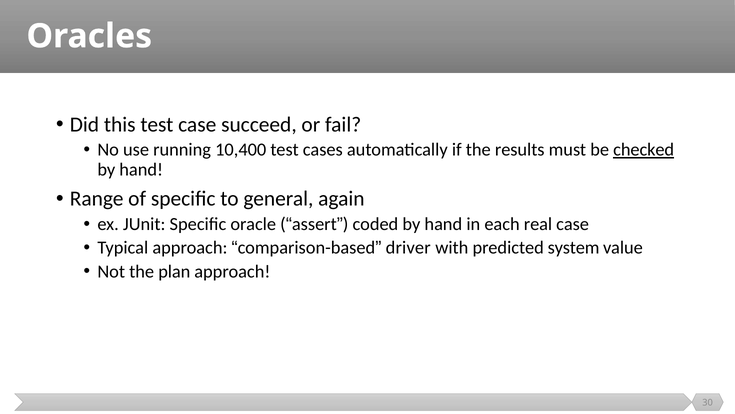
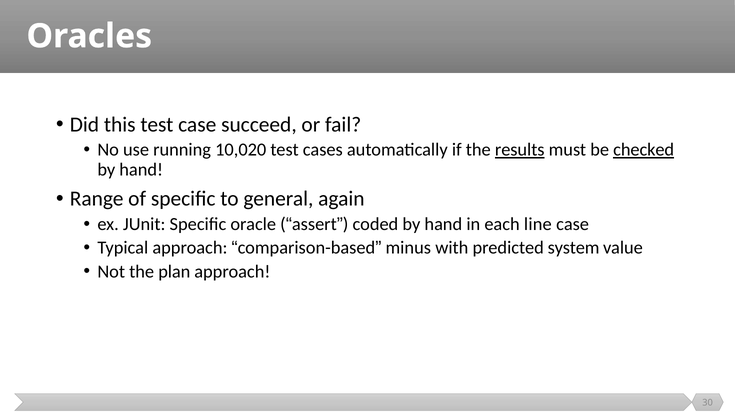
10,400: 10,400 -> 10,020 (241, 150)
results underline: none -> present (520, 150)
real: real -> line (538, 224)
driver: driver -> minus (408, 248)
